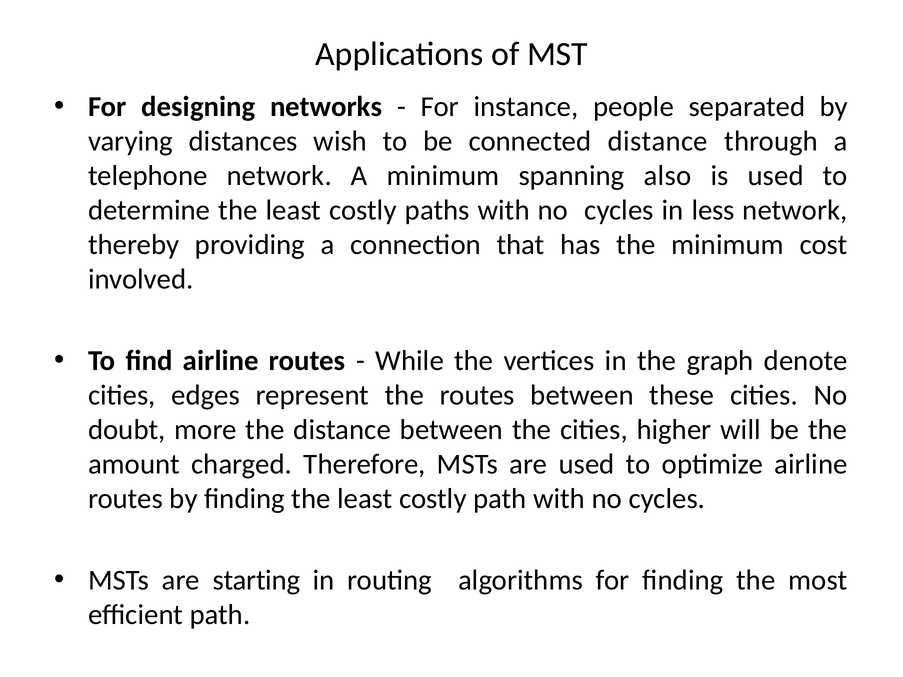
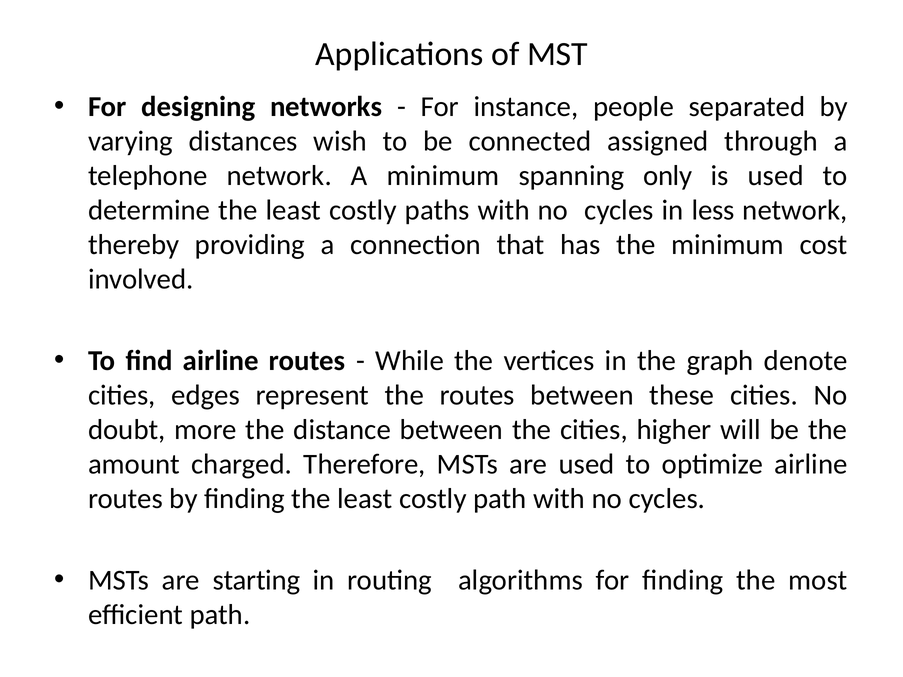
connected distance: distance -> assigned (658, 141)
also: also -> only (668, 176)
